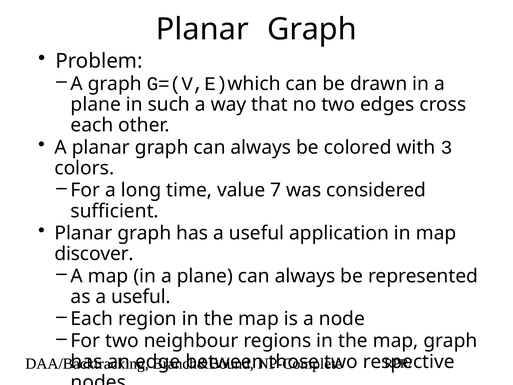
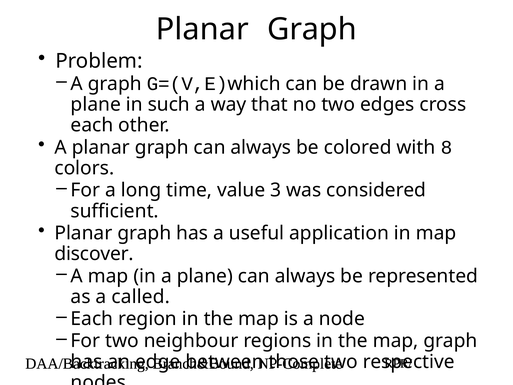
3: 3 -> 8 (446, 147)
7: 7 -> 3 (276, 190)
as a useful: useful -> called (141, 297)
